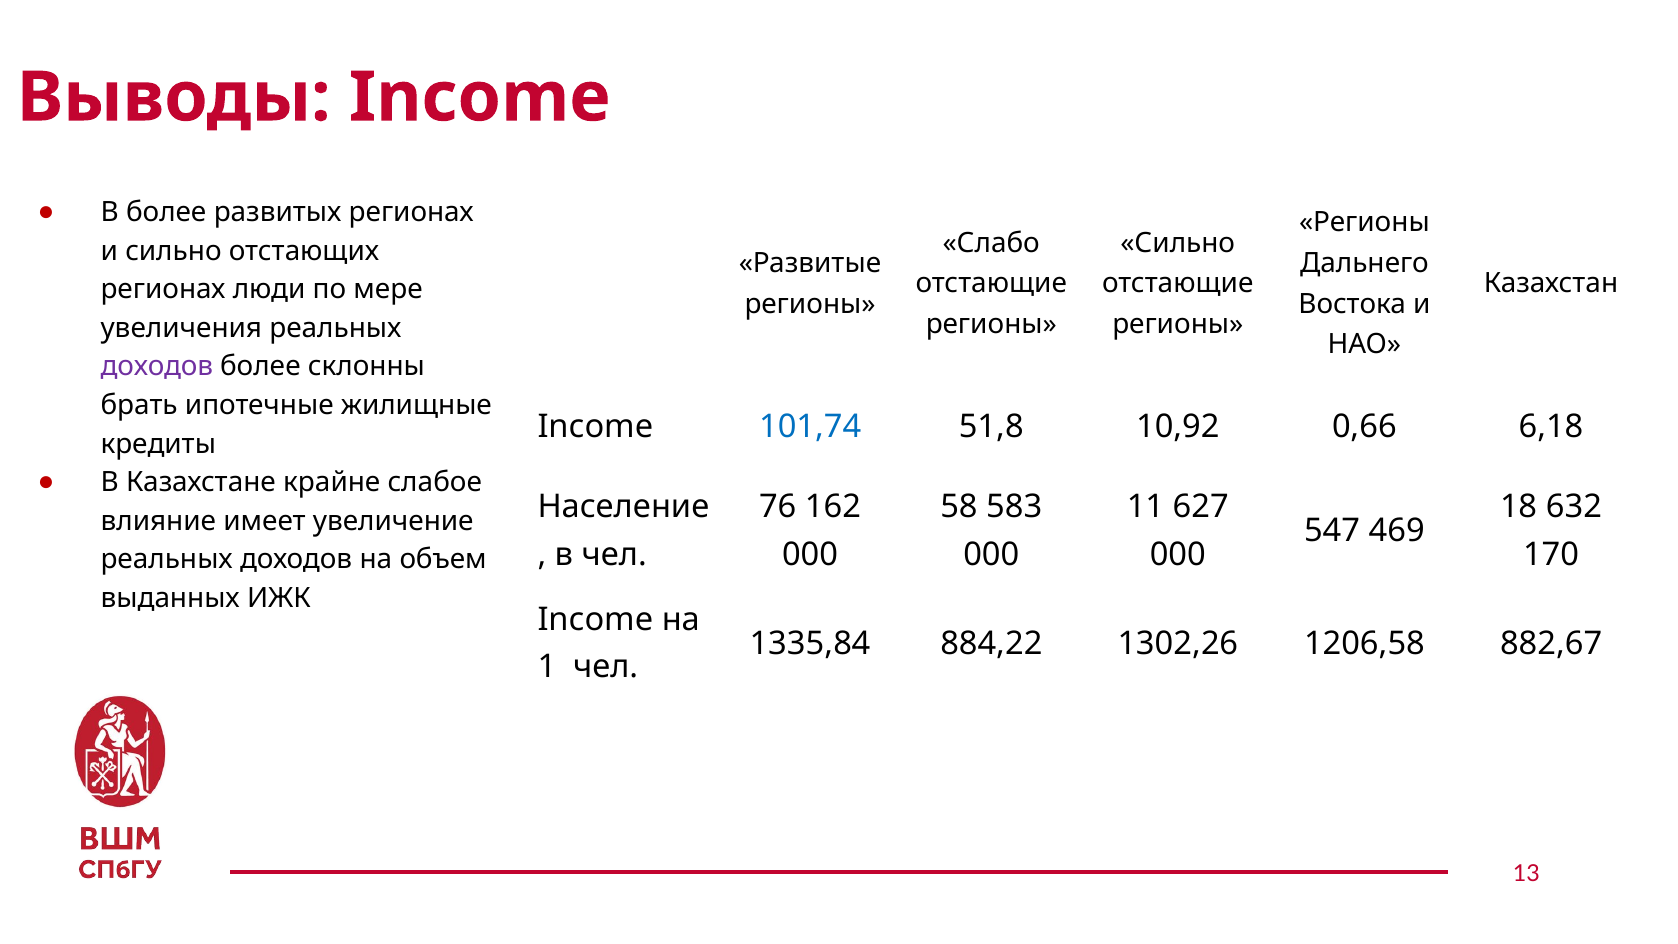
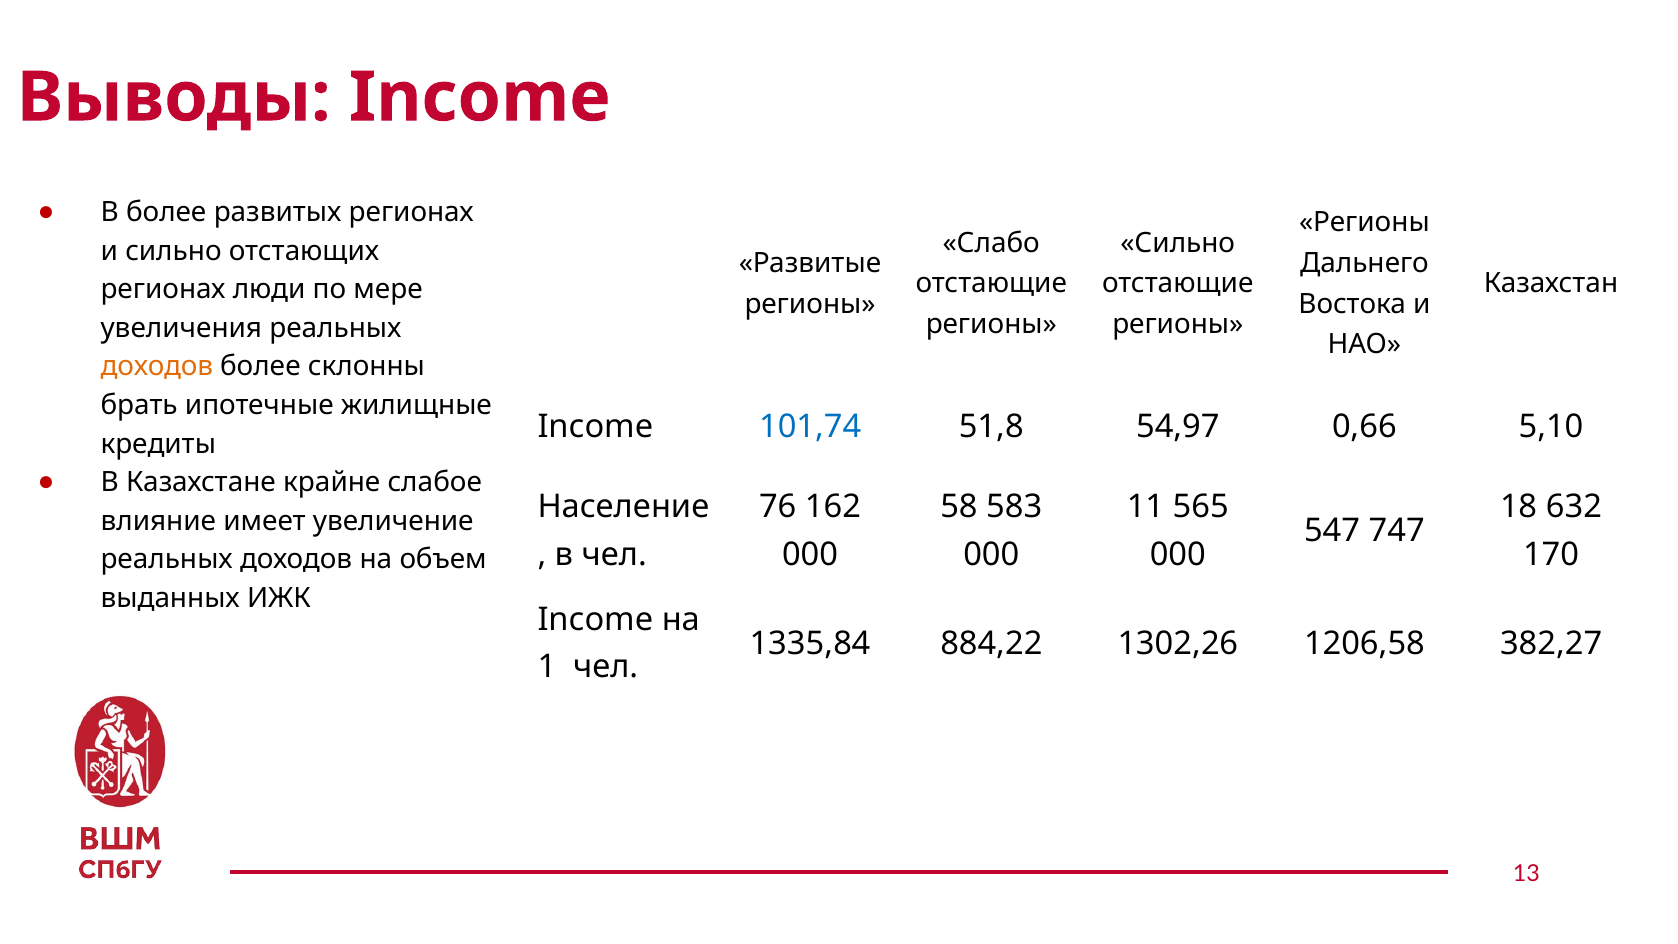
доходов colour: purple -> orange (157, 367)
10,92: 10,92 -> 54,97 (1178, 427)
6,18: 6,18 -> 5,10 (1551, 427)
627: 627 -> 565 (1201, 507)
469: 469 -> 747 (1397, 530)
882,67: 882,67 -> 382,27 (1551, 643)
